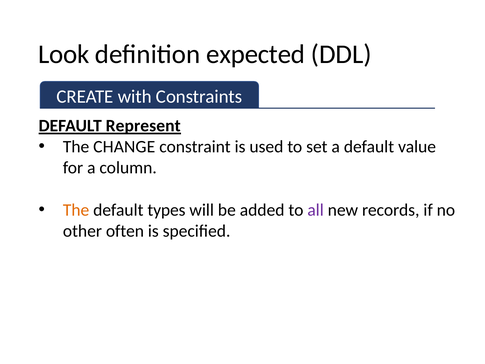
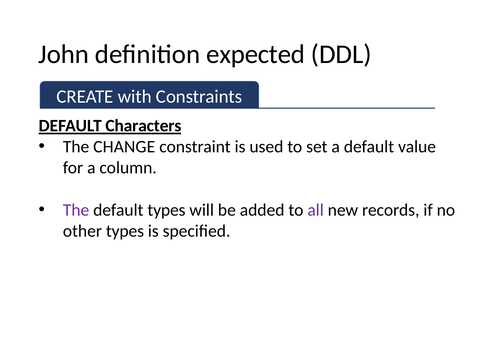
Look: Look -> John (64, 54)
Represent: Represent -> Characters (143, 126)
The colour: orange -> purple (76, 210)
other often: often -> types (125, 231)
